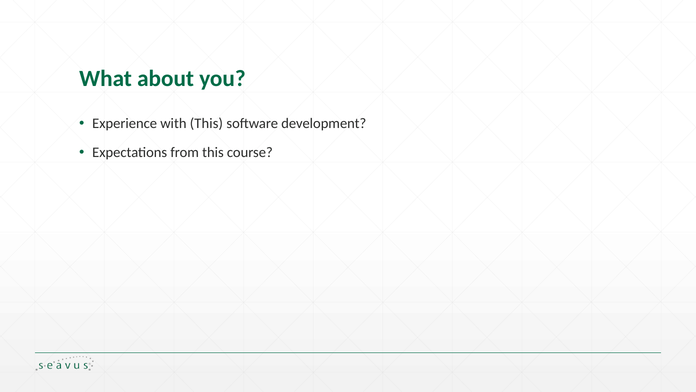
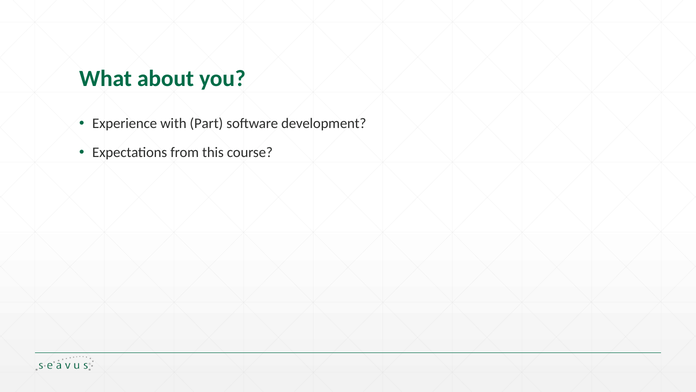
with This: This -> Part (206, 123)
